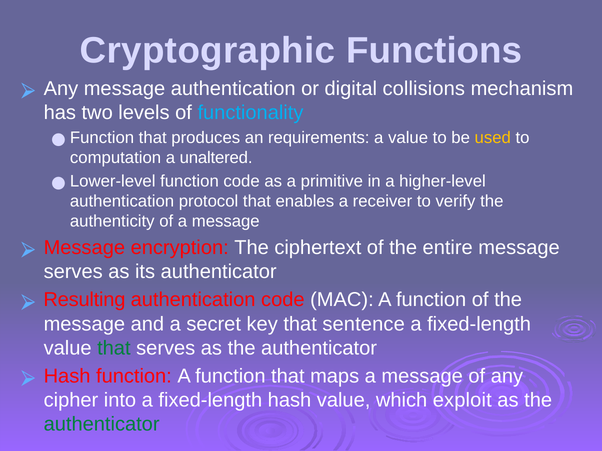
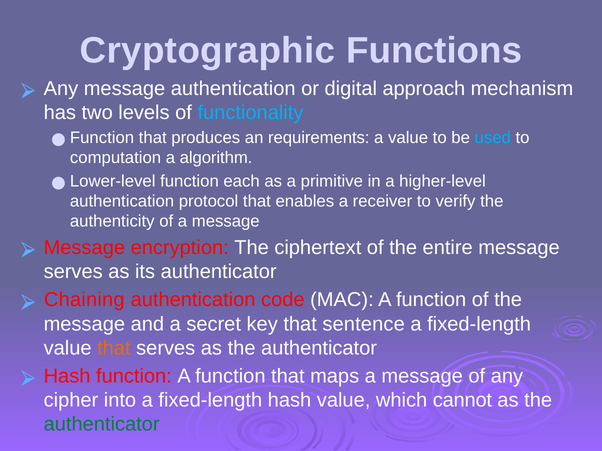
collisions: collisions -> approach (424, 89)
used colour: yellow -> light blue (493, 138)
unaltered: unaltered -> algorithm (216, 158)
function code: code -> each (242, 182)
Resulting: Resulting -> Chaining (84, 300)
that colour: green -> orange (114, 348)
exploit: exploit -> cannot (462, 401)
